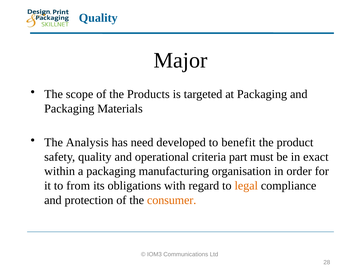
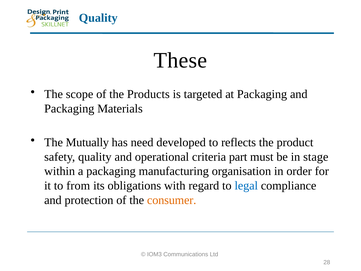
Major: Major -> These (180, 60)
Analysis: Analysis -> Mutually (87, 142)
benefit: benefit -> reflects (239, 142)
exact: exact -> stage (316, 157)
legal colour: orange -> blue (246, 186)
